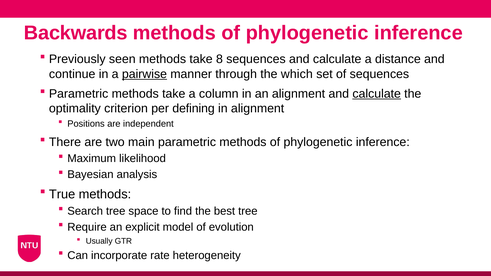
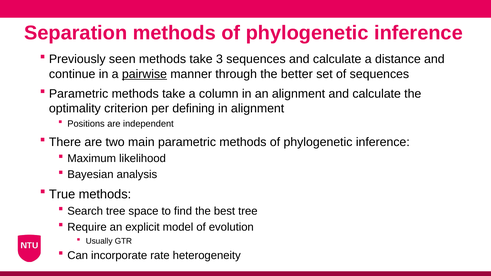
Backwards: Backwards -> Separation (76, 33)
8: 8 -> 3 (219, 59)
which: which -> better (297, 74)
calculate underline: present -> none (377, 94)
